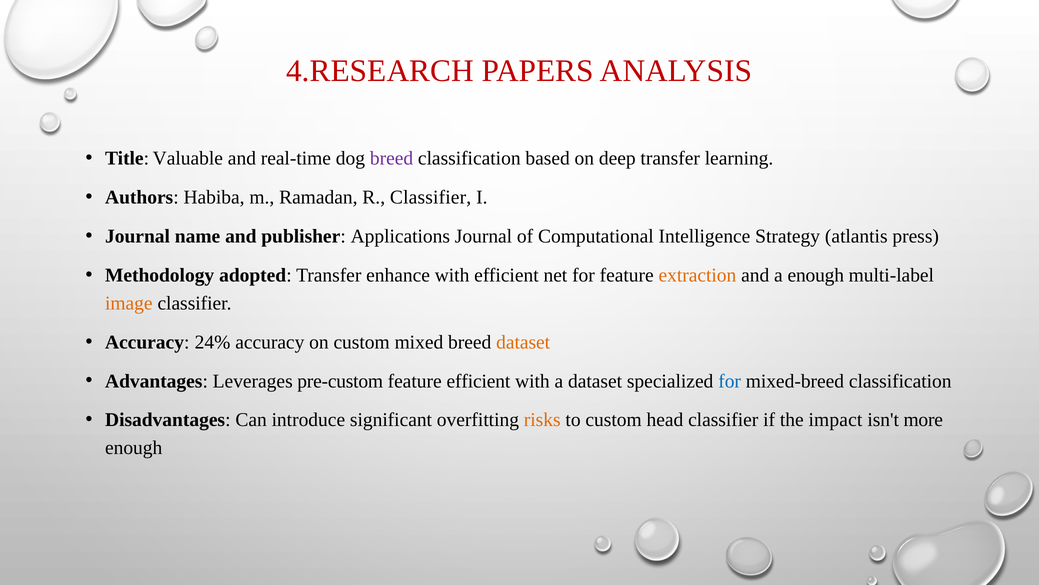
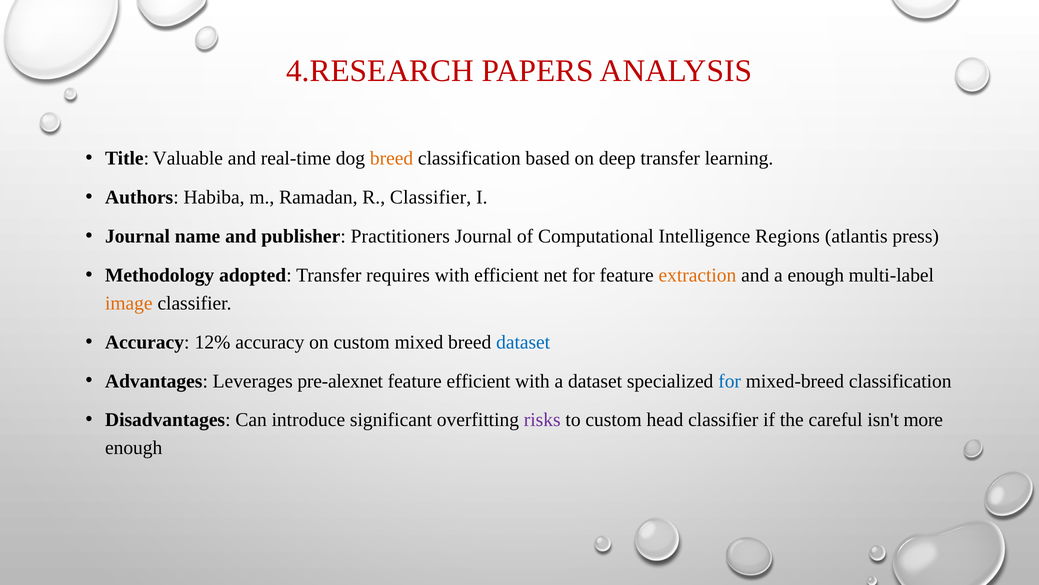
breed colour: purple -> orange (392, 158)
Applications: Applications -> Practitioners (400, 236)
Strategy: Strategy -> Regions (788, 236)
enhance: enhance -> requires (398, 275)
24%: 24% -> 12% (213, 342)
dataset colour: orange -> blue (523, 342)
pre-custom: pre-custom -> pre-alexnet (340, 381)
risks colour: orange -> purple (542, 420)
impact: impact -> careful (836, 420)
